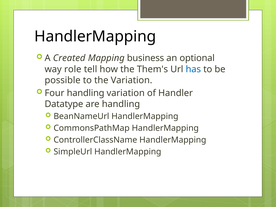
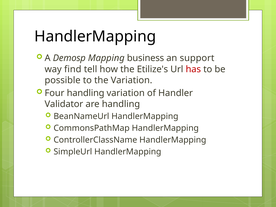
Created: Created -> Demosp (69, 58)
optional: optional -> support (197, 58)
role: role -> find (73, 69)
Them's: Them's -> Etilize's (152, 69)
has colour: blue -> red (193, 69)
Datatype: Datatype -> Validator (64, 104)
